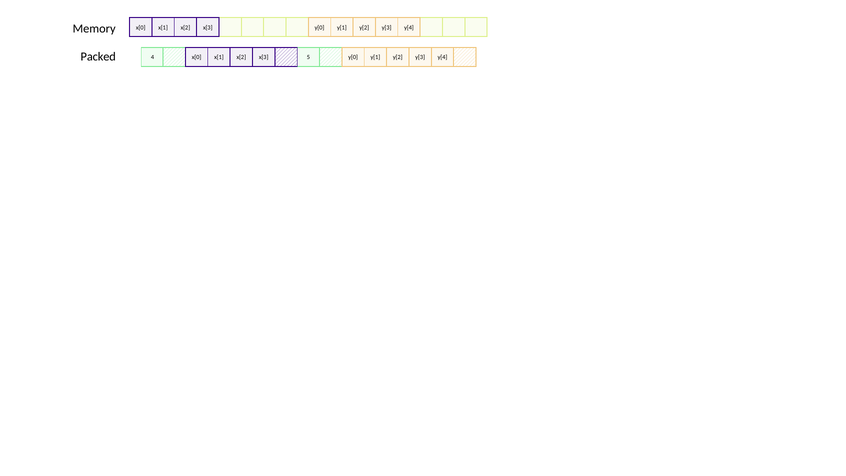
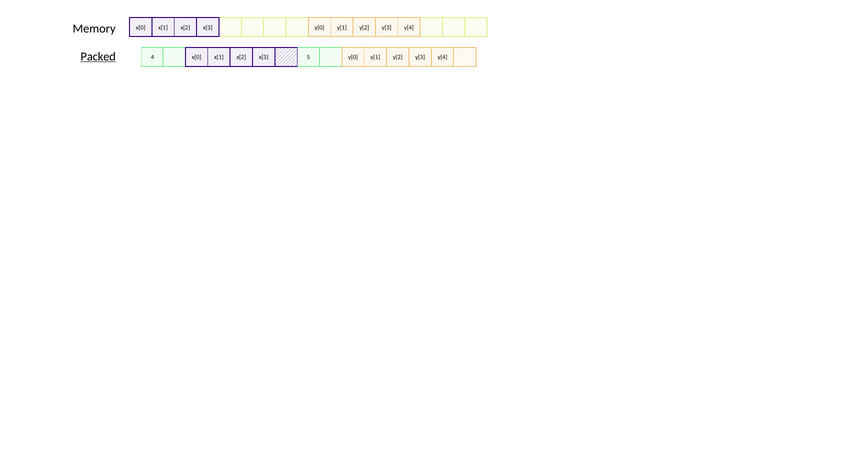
Packed underline: none -> present (98, 56)
